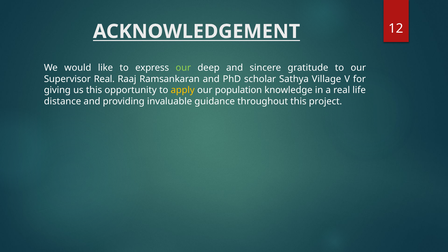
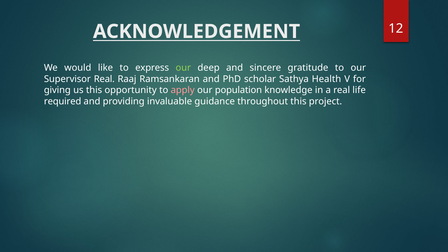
Village: Village -> Health (326, 79)
apply colour: yellow -> pink (183, 90)
distance: distance -> required (63, 101)
